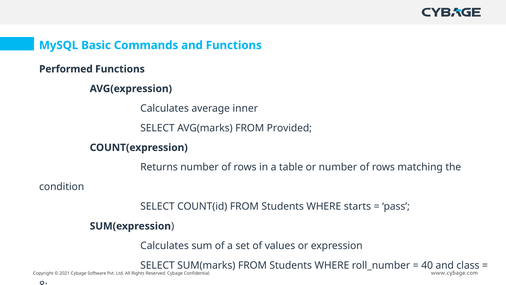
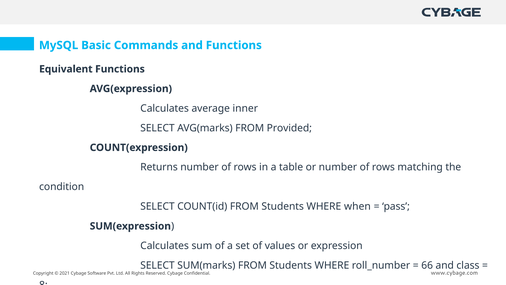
Performed: Performed -> Equivalent (66, 69)
starts: starts -> when (357, 206)
40: 40 -> 66 (427, 265)
